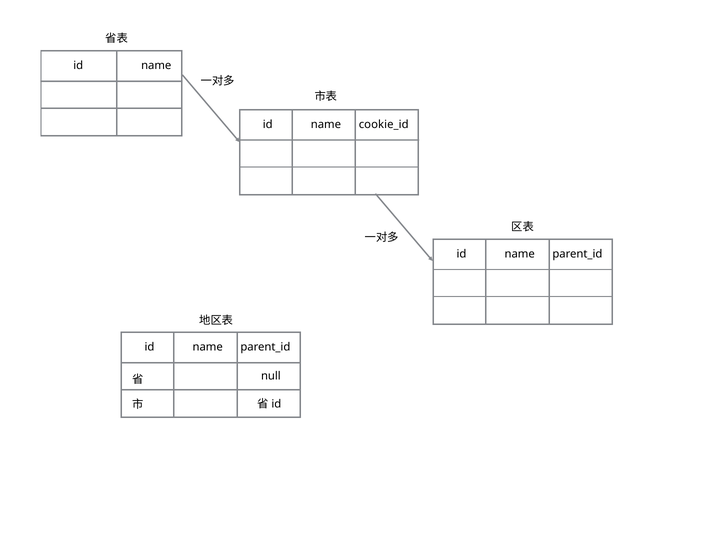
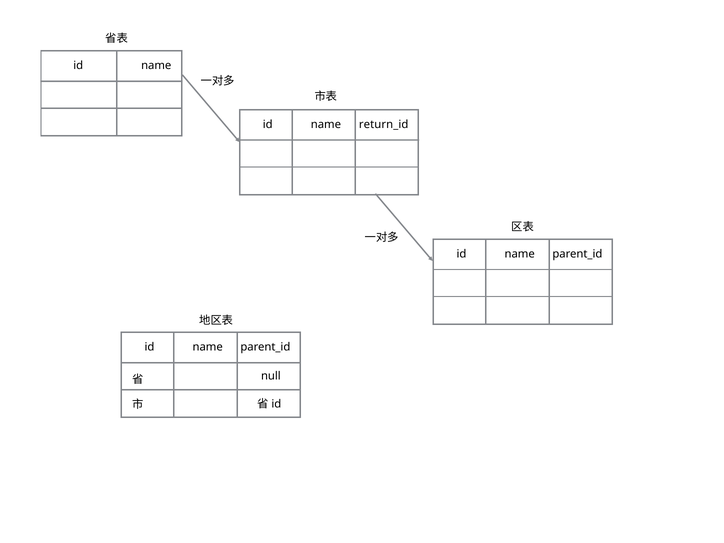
cookie_id: cookie_id -> return_id (384, 124)
